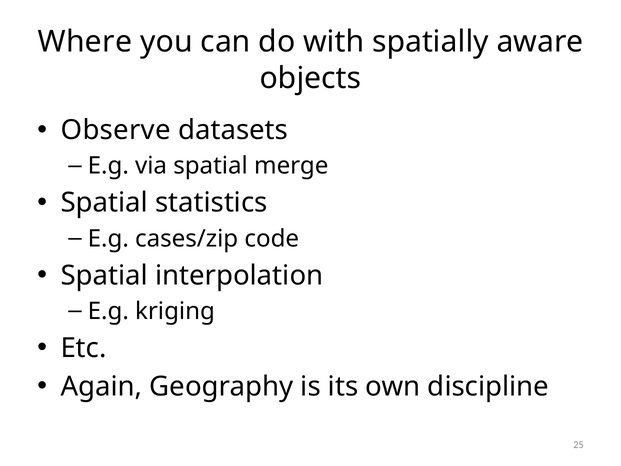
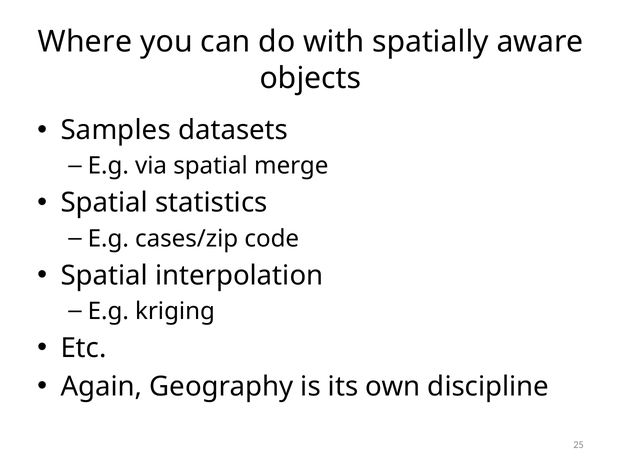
Observe: Observe -> Samples (116, 130)
